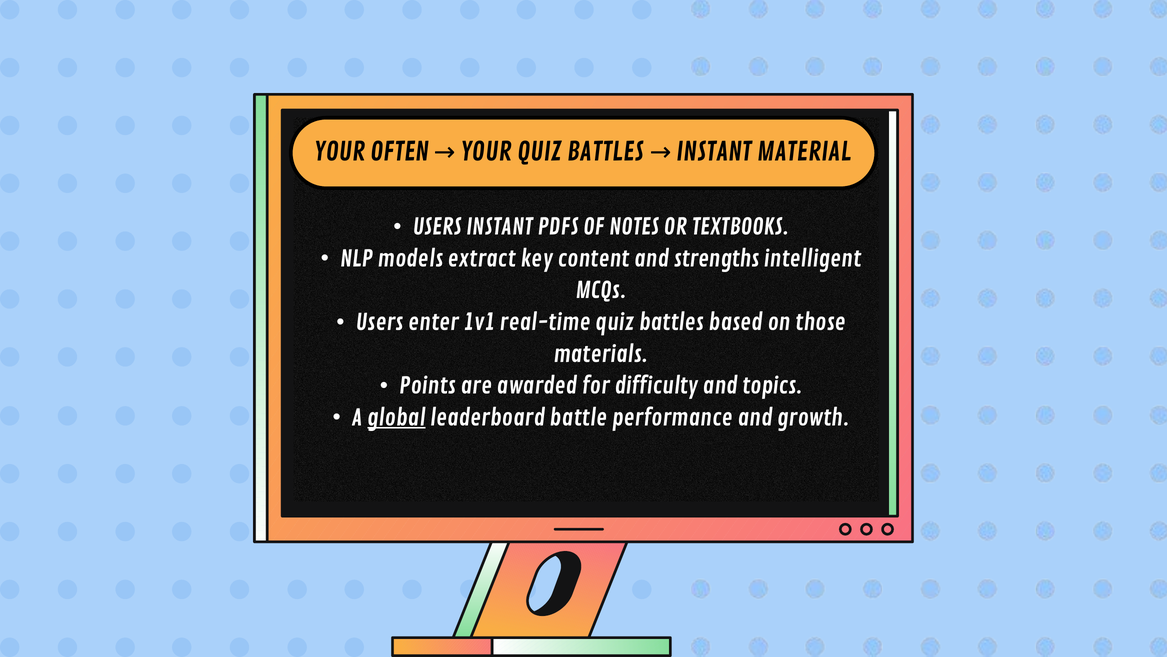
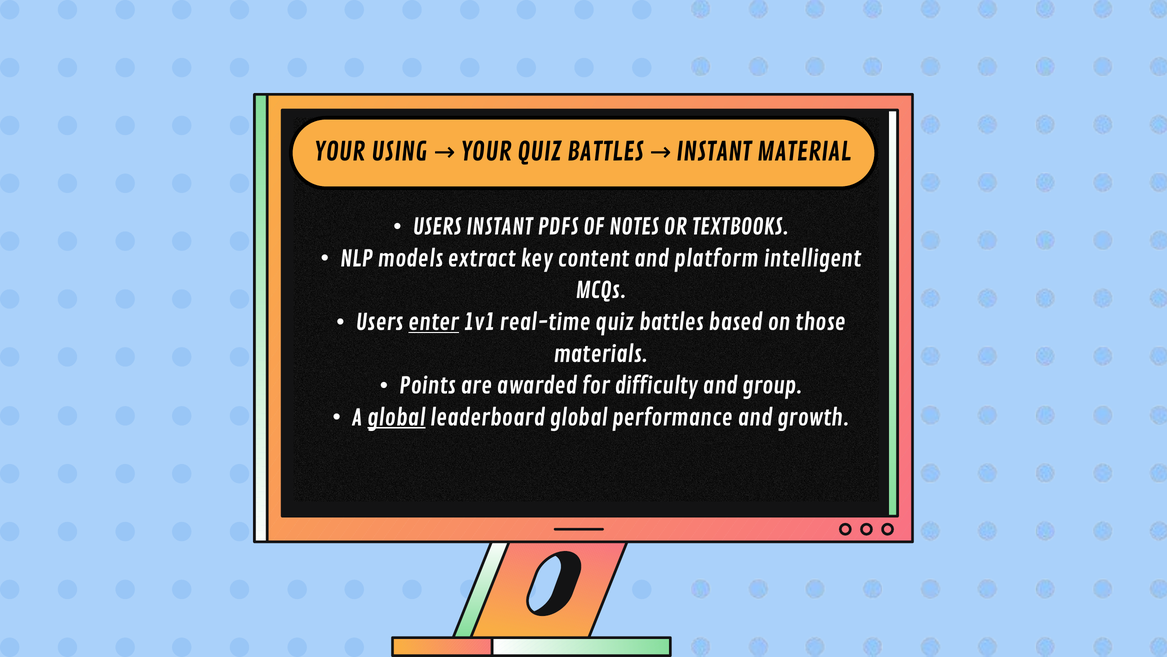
OFTEN: OFTEN -> USING (399, 152)
strengths: strengths -> platform (716, 259)
enter underline: none -> present (434, 322)
topics: topics -> group (773, 386)
leaderboard battle: battle -> global (579, 418)
